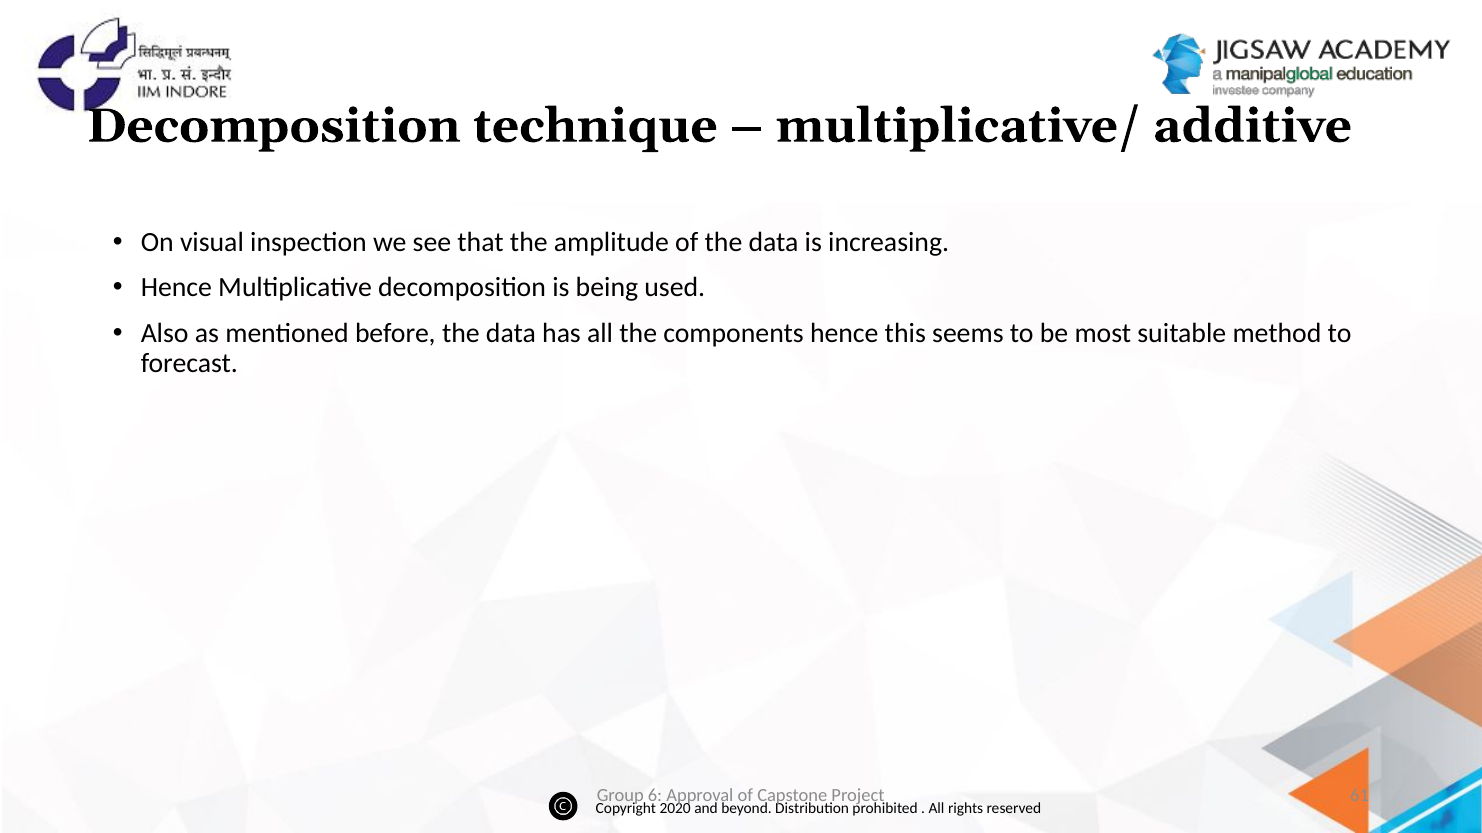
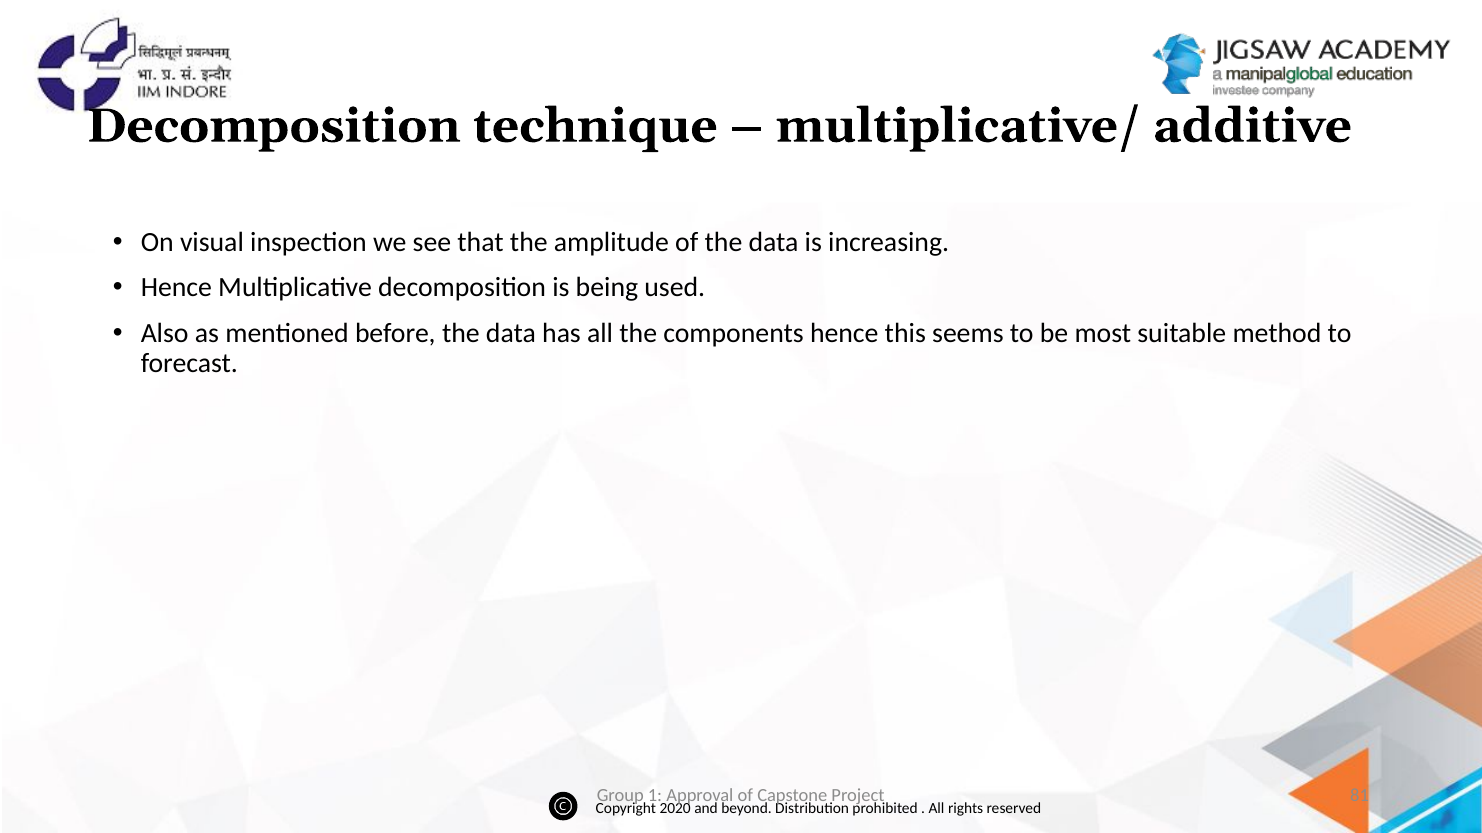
6: 6 -> 1 (655, 796)
61: 61 -> 81 (1360, 796)
